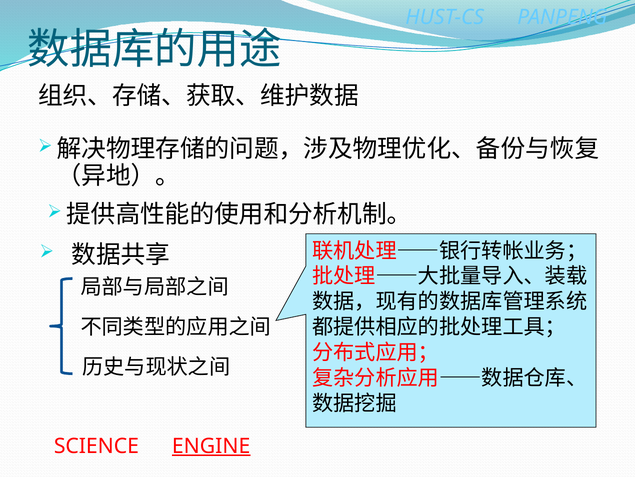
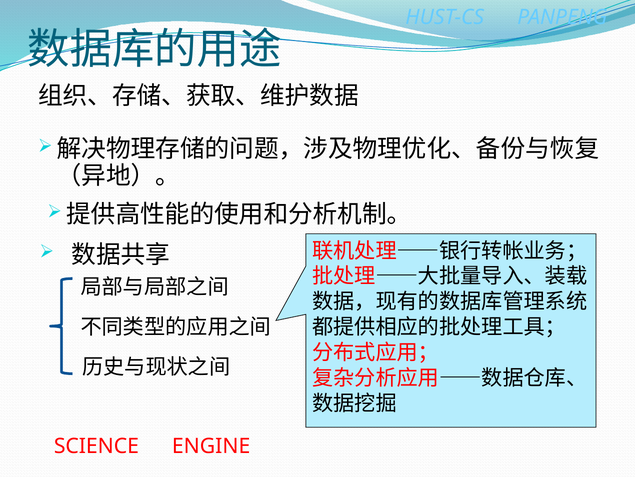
ENGINE underline: present -> none (211, 445)
